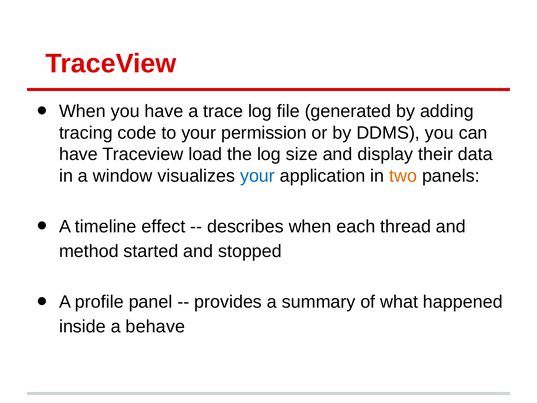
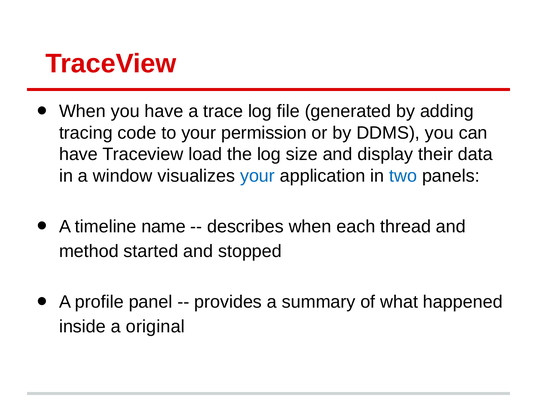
two colour: orange -> blue (403, 176)
effect: effect -> name (164, 226)
behave: behave -> original (155, 326)
